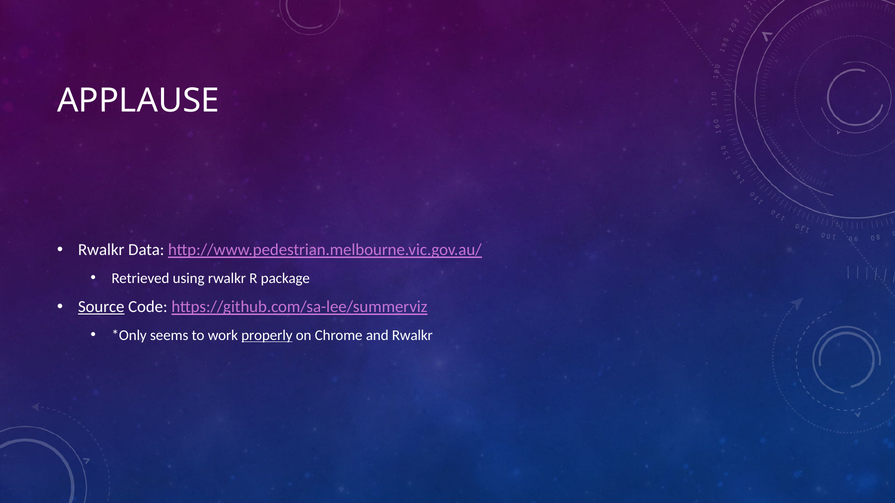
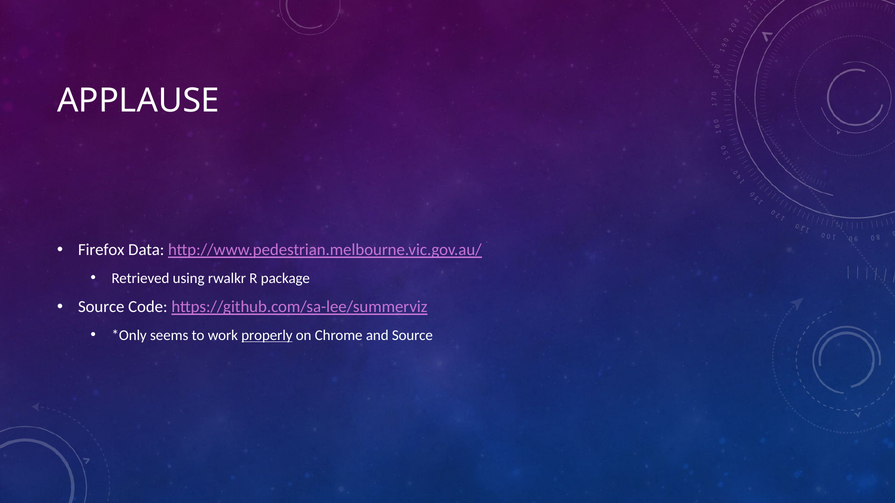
Rwalkr: Rwalkr -> Firefox (101, 250)
Source underline: present -> none (101, 307)
and Rwalkr: Rwalkr -> Source (412, 336)
